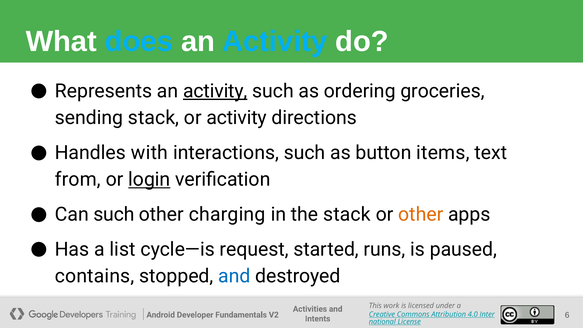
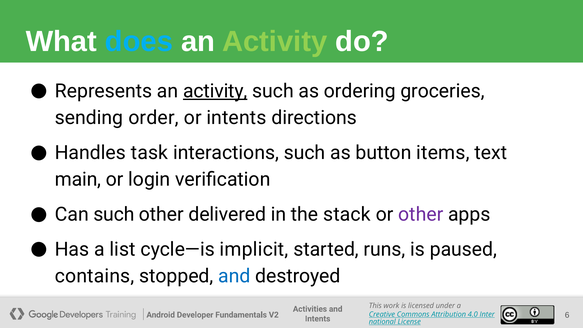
Activity colour: light blue -> light green (275, 41)
sending stack: stack -> order (153, 118)
or activity: activity -> intents (236, 118)
with: with -> task (149, 153)
from: from -> main (78, 180)
login underline: present -> none (149, 180)
charging: charging -> delivered (227, 214)
other colour: orange -> purple (421, 214)
request: request -> implicit (254, 249)
